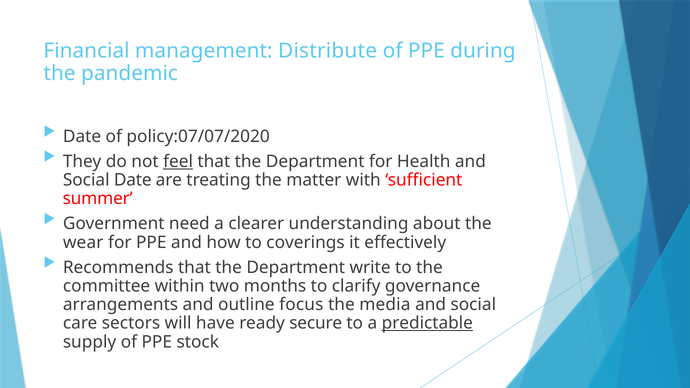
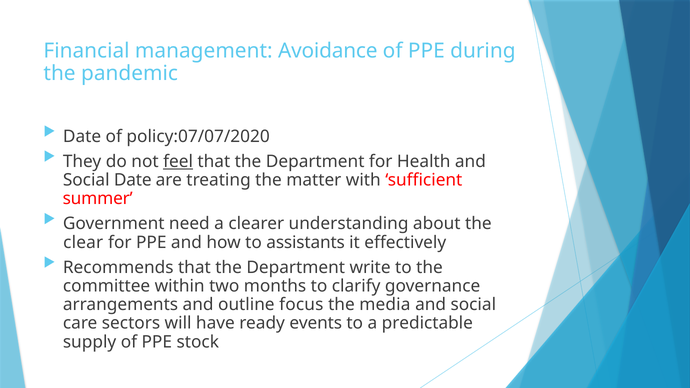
Distribute: Distribute -> Avoidance (328, 51)
wear: wear -> clear (83, 242)
coverings: coverings -> assistants (306, 242)
secure: secure -> events (316, 323)
predictable underline: present -> none (427, 323)
